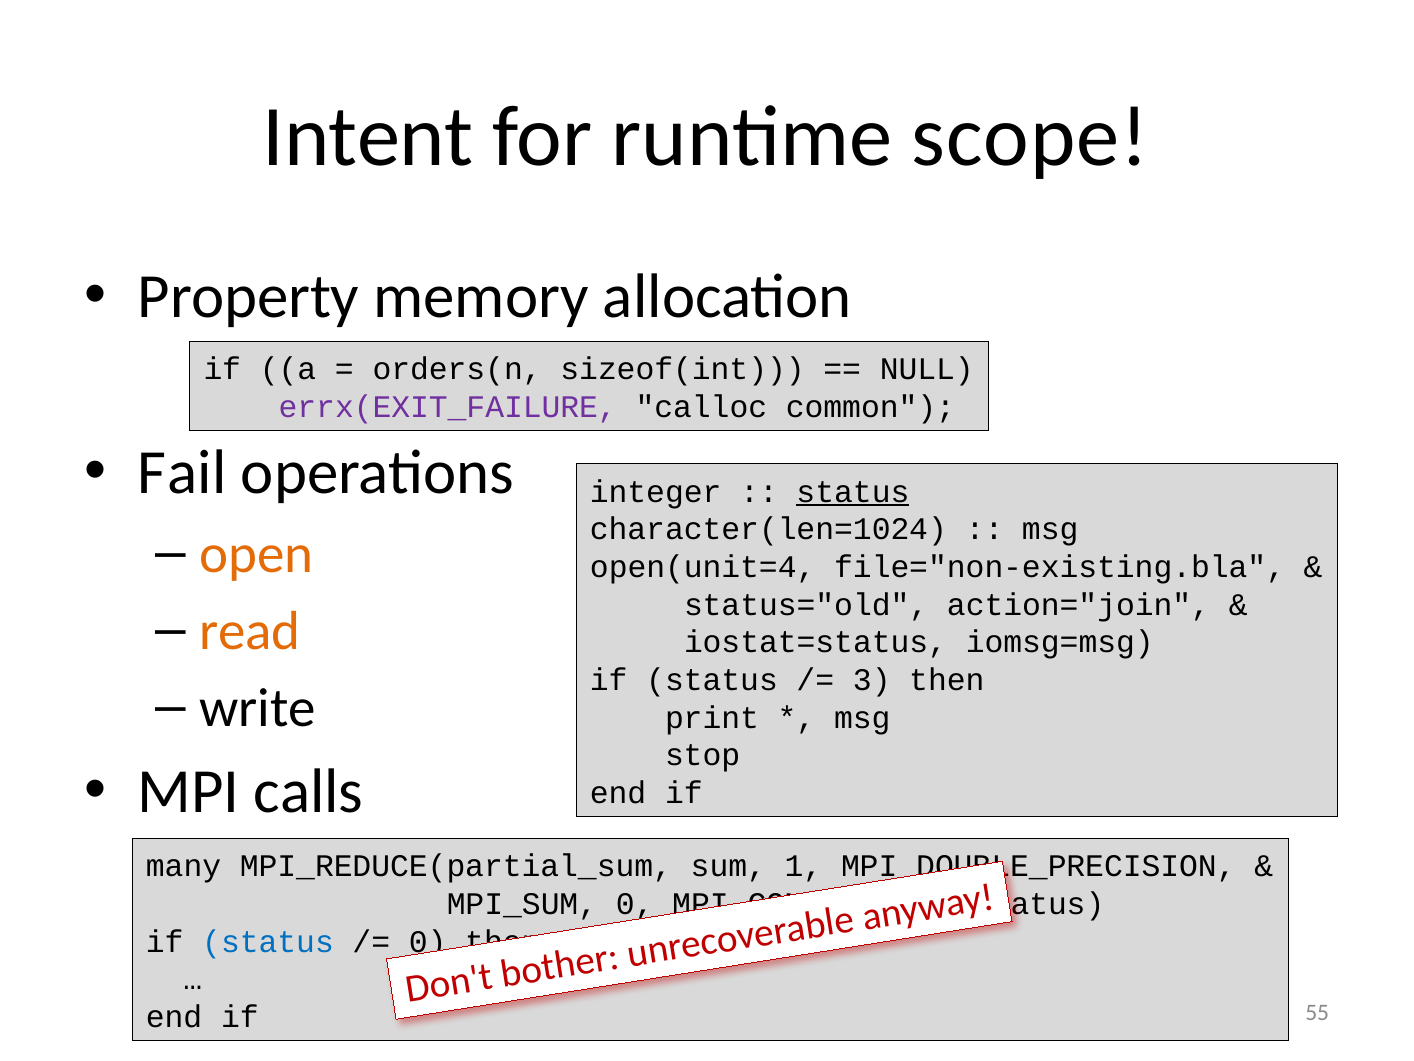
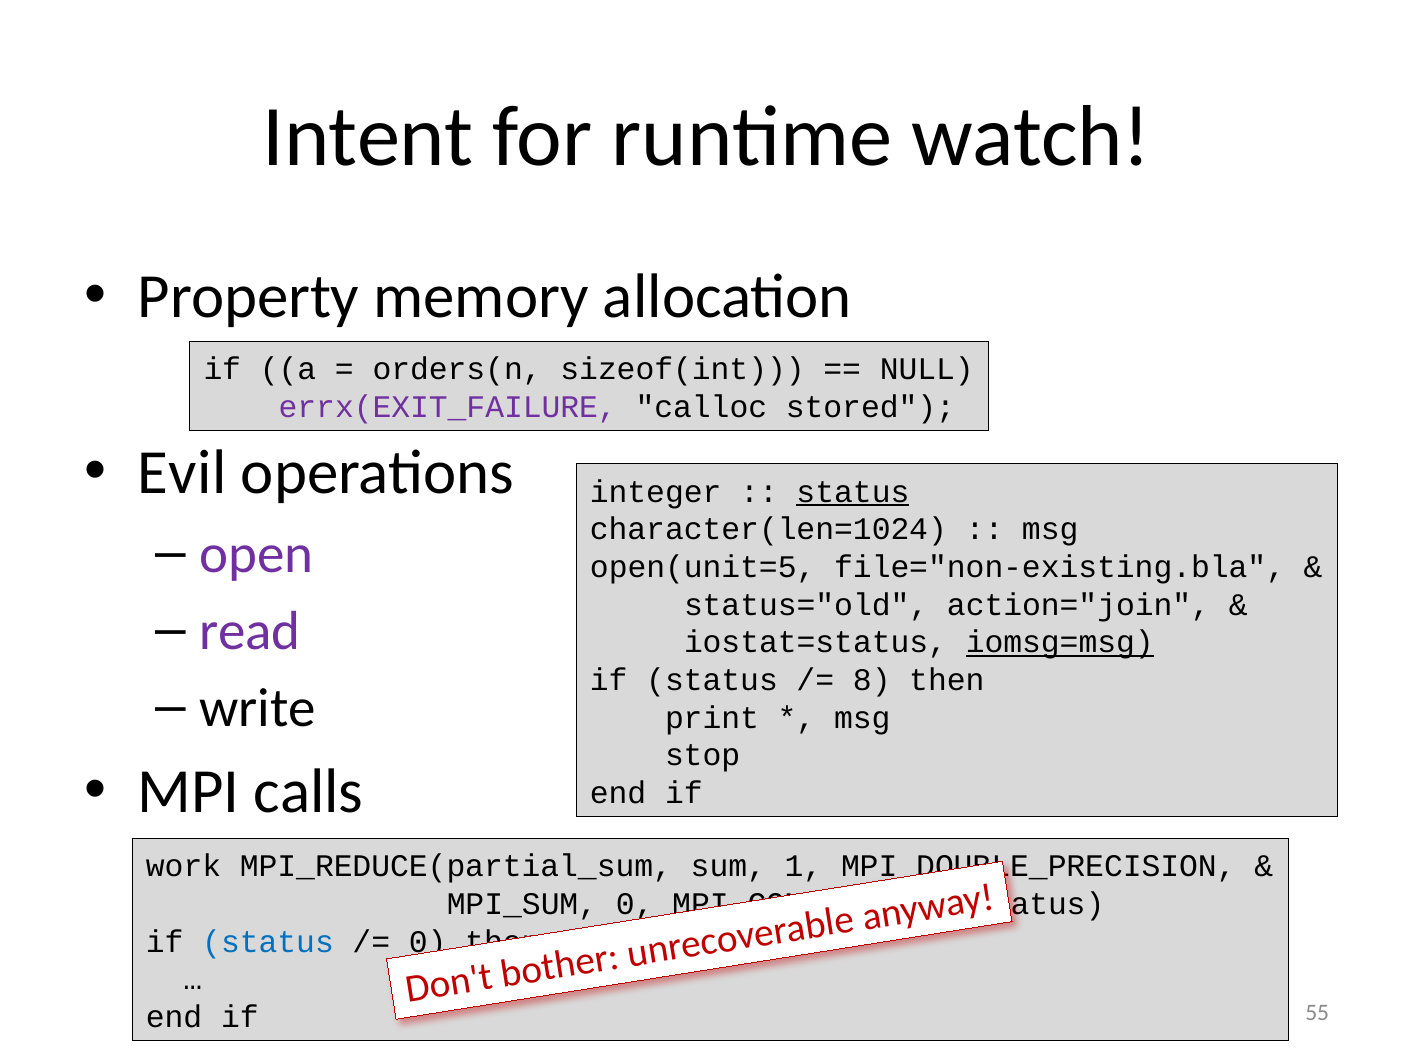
scope: scope -> watch (1031, 137)
common: common -> stored (870, 407)
Fail: Fail -> Evil (182, 473)
open colour: orange -> purple (257, 554)
open(unit=4: open(unit=4 -> open(unit=5 (703, 567)
read colour: orange -> purple (250, 631)
iomsg=msg underline: none -> present (1060, 642)
3: 3 -> 8 (872, 680)
many: many -> work (184, 866)
